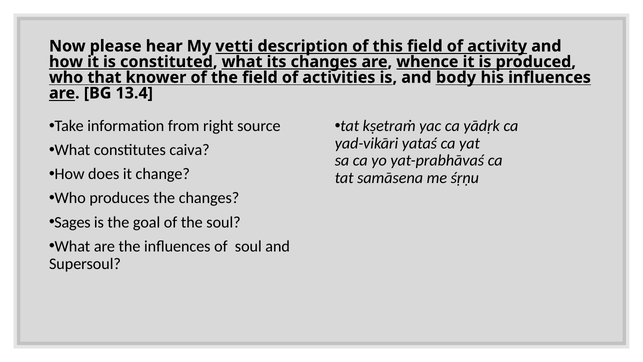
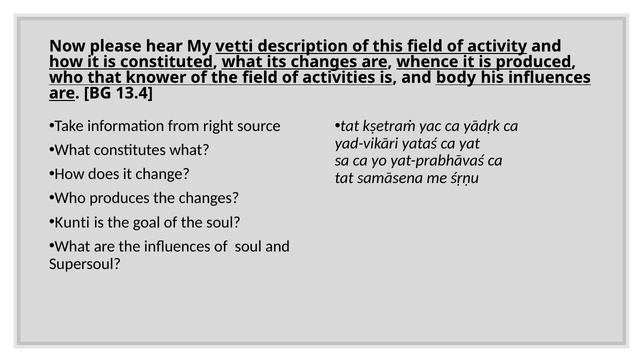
constitutes caiva: caiva -> what (190, 150)
Sages: Sages -> Kunti (72, 222)
